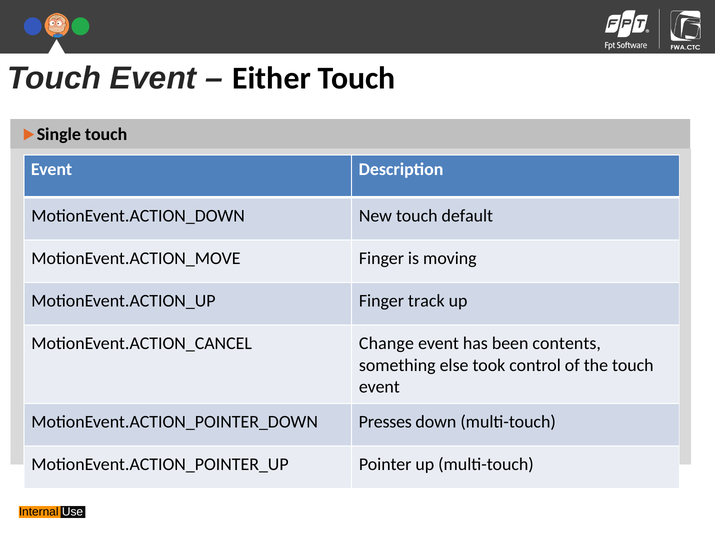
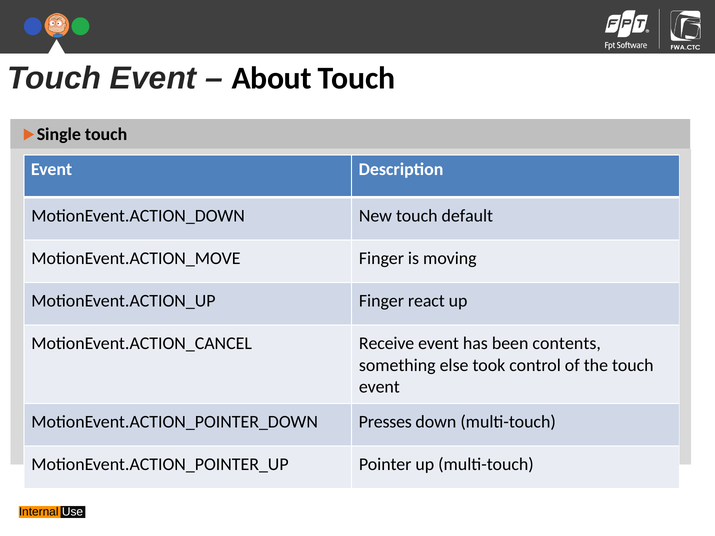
Either: Either -> About (272, 78)
track: track -> react (426, 301)
Change: Change -> Receive (387, 344)
